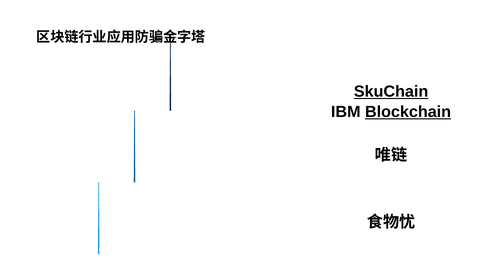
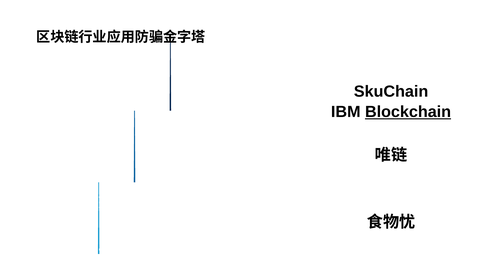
SkuChain underline: present -> none (391, 92)
